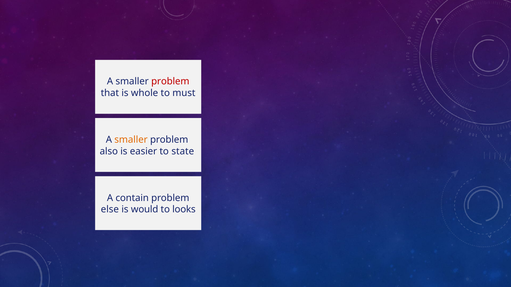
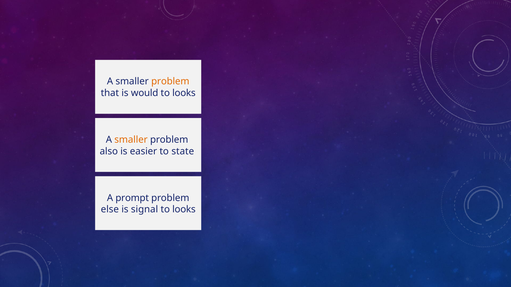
problem colour: red -> orange (170, 81)
whole: whole -> would (145, 93)
must: must -> looks (184, 93)
contain: contain -> prompt (132, 198)
would: would -> signal (145, 210)
